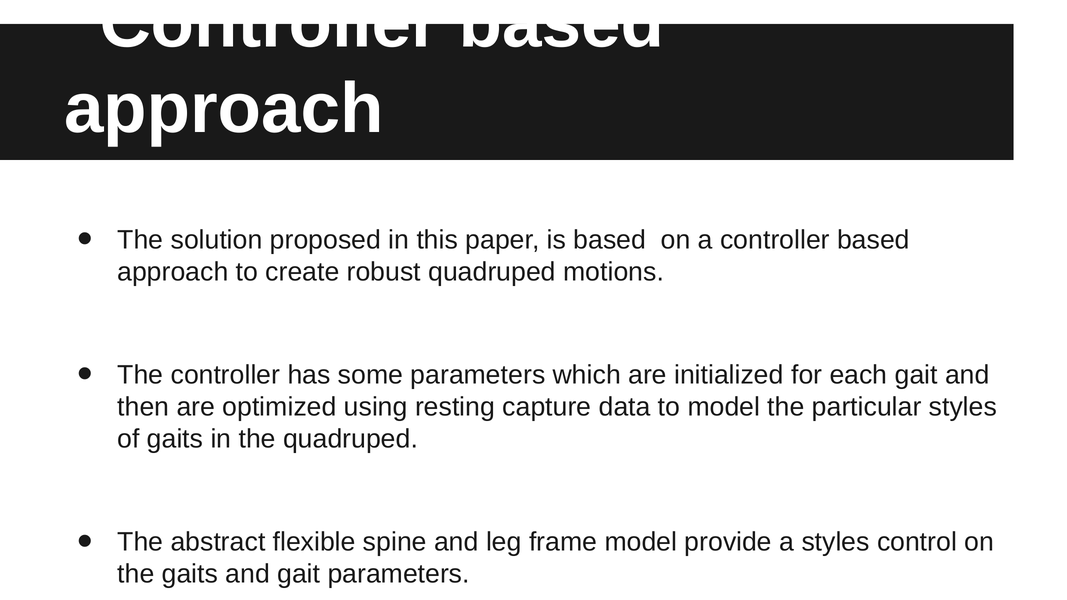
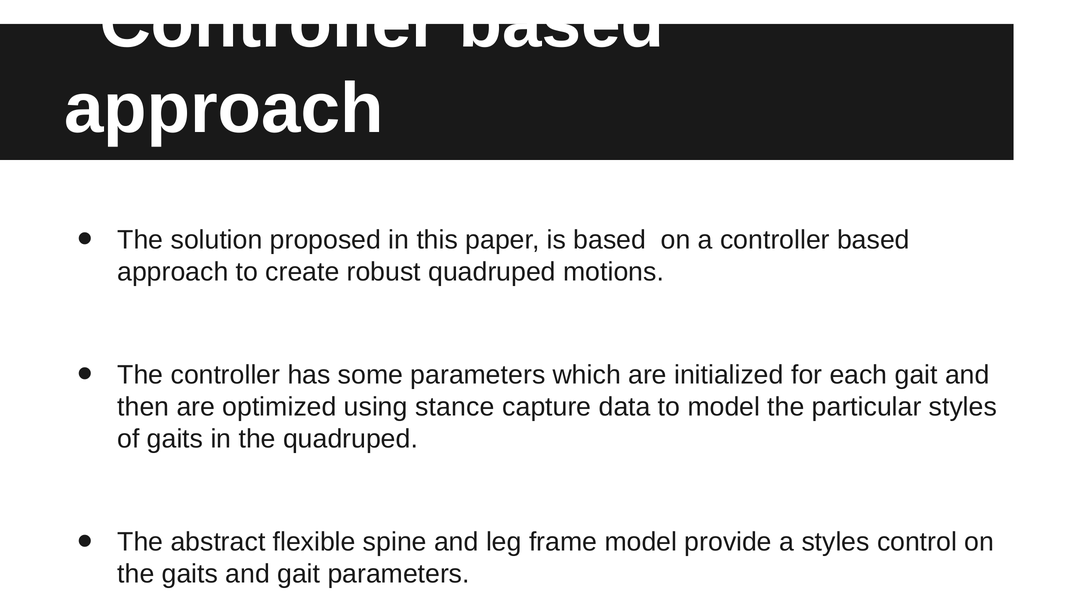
resting: resting -> stance (455, 407)
